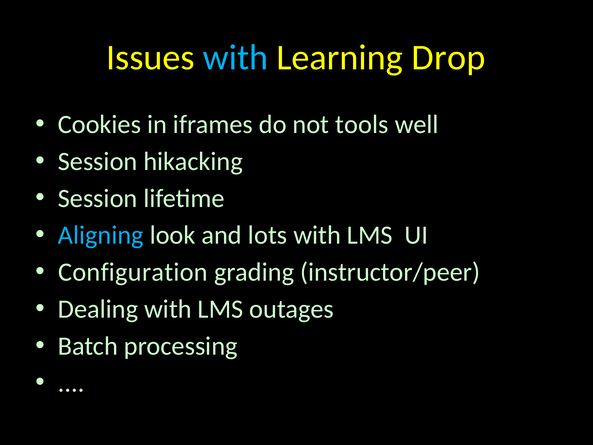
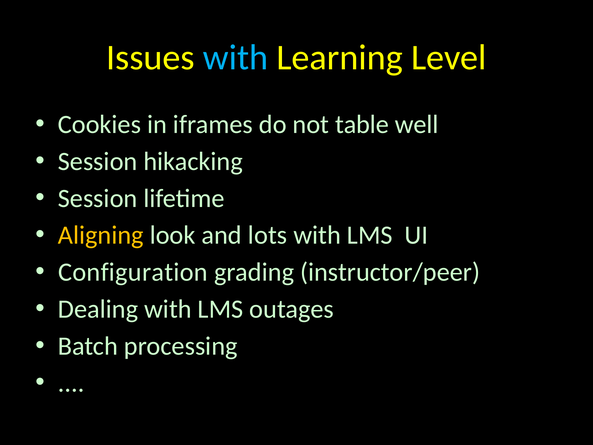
Drop: Drop -> Level (449, 57)
tools: tools -> table (362, 124)
Aligning colour: light blue -> yellow (101, 235)
